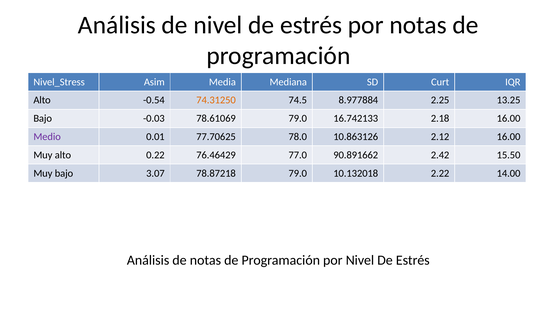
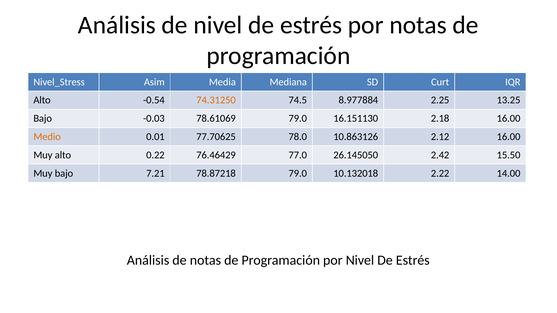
16.742133: 16.742133 -> 16.151130 (356, 119)
Medio colour: purple -> orange (47, 137)
90.891662: 90.891662 -> 26.145050 (356, 155)
3.07: 3.07 -> 7.21 (155, 174)
